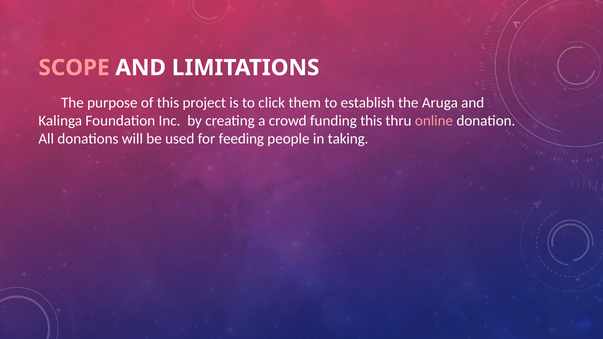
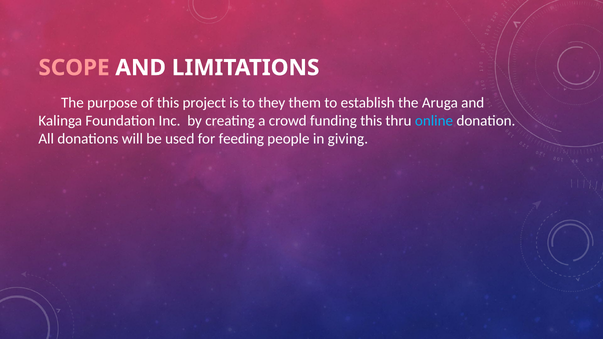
click: click -> they (272, 103)
online colour: pink -> light blue (434, 121)
taking: taking -> giving (348, 139)
